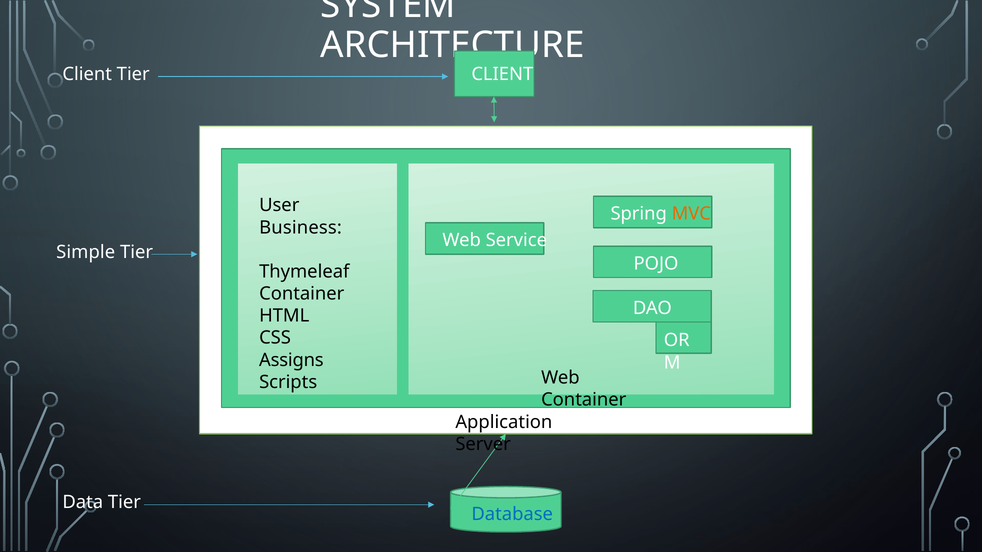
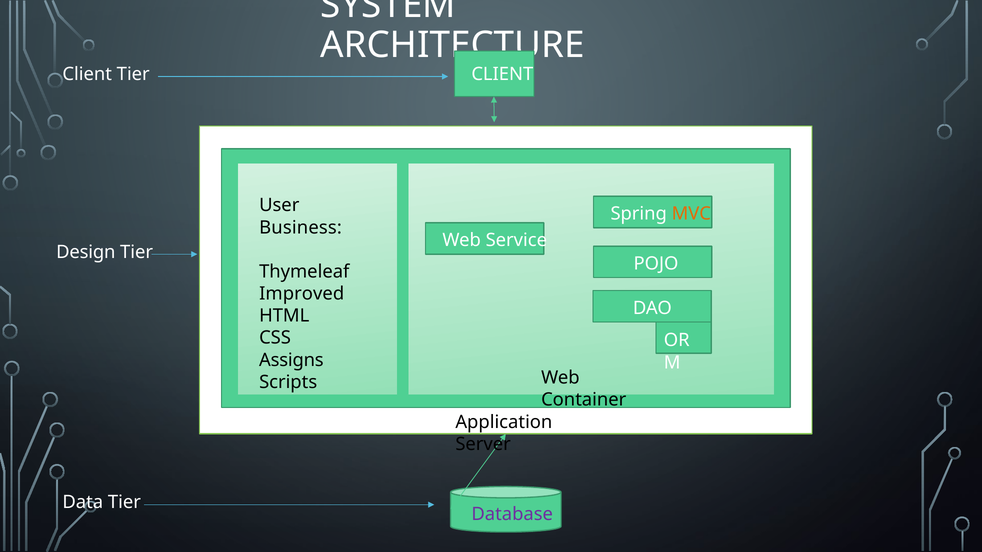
Simple: Simple -> Design (86, 252)
Container: Container -> Improved (302, 294)
Database colour: blue -> purple (512, 514)
